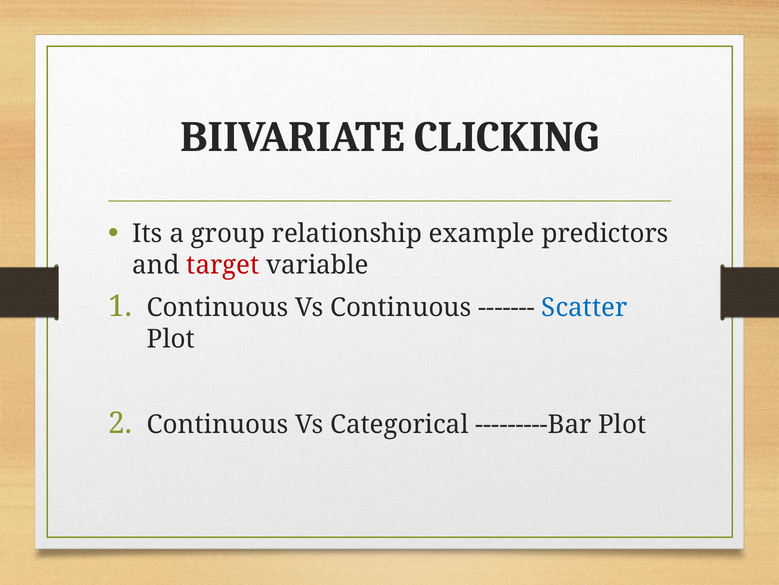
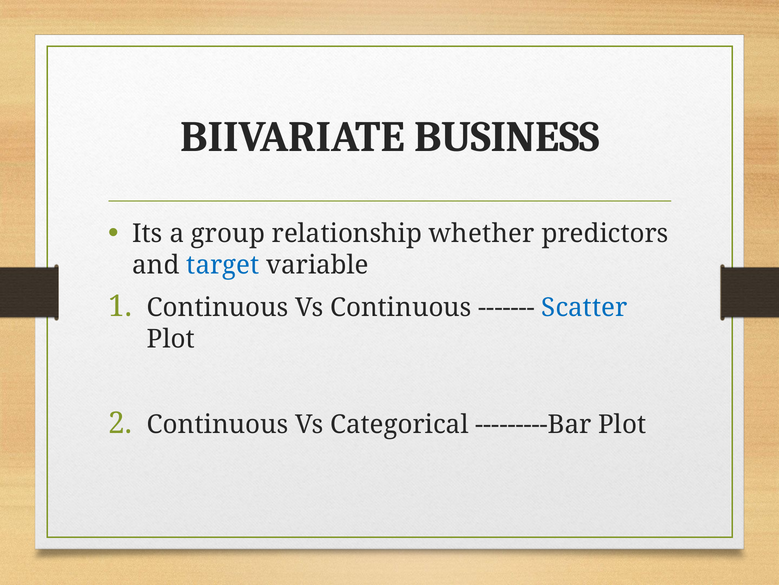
CLICKING: CLICKING -> BUSINESS (507, 137)
example: example -> whether (482, 233)
target colour: red -> blue (223, 265)
